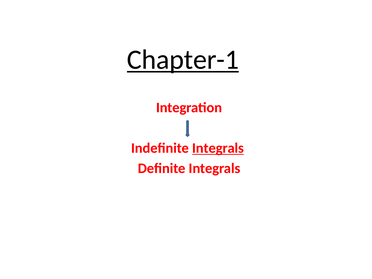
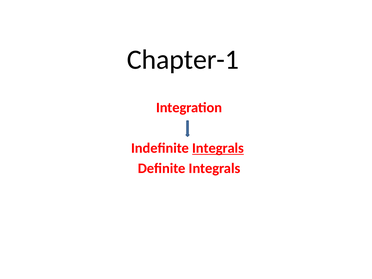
Chapter-1 underline: present -> none (183, 60)
